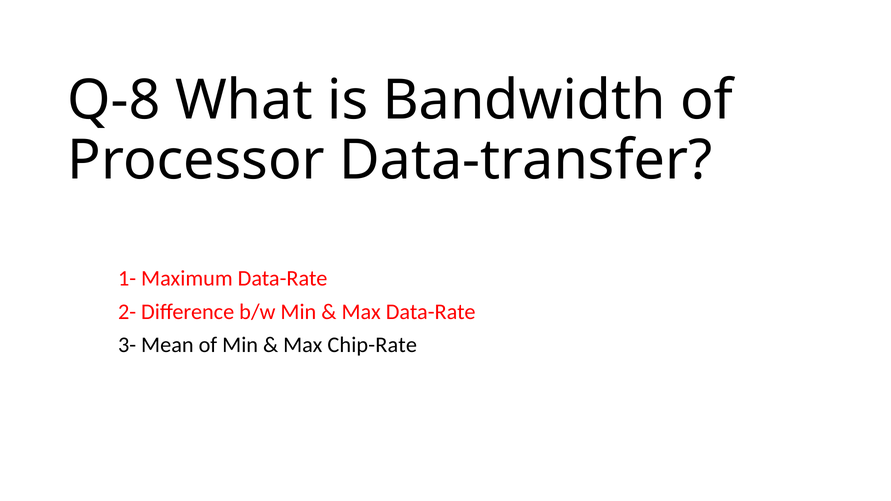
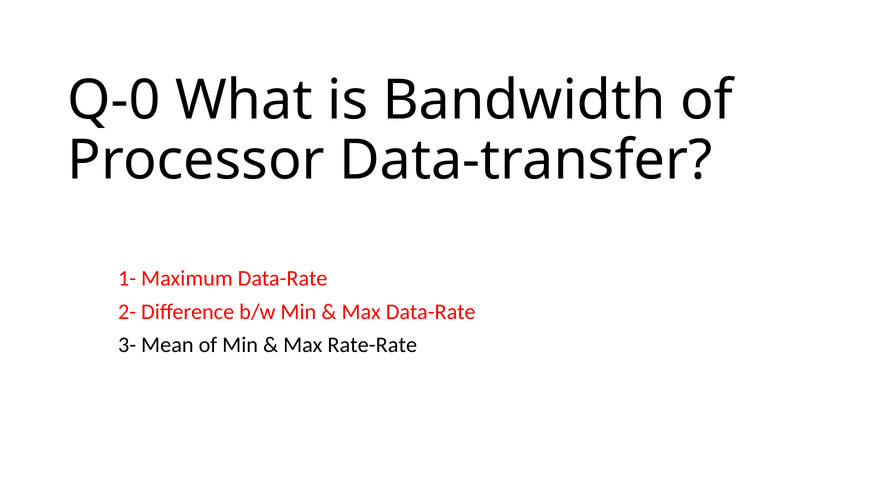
Q-8: Q-8 -> Q-0 (114, 100)
Chip-Rate: Chip-Rate -> Rate-Rate (372, 345)
